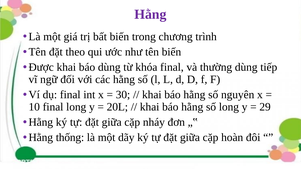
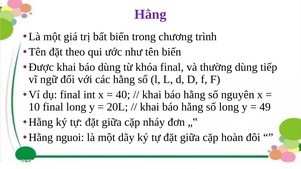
30: 30 -> 40 (123, 95)
29: 29 -> 49 (265, 107)
thống: thống -> nguoi (70, 138)
